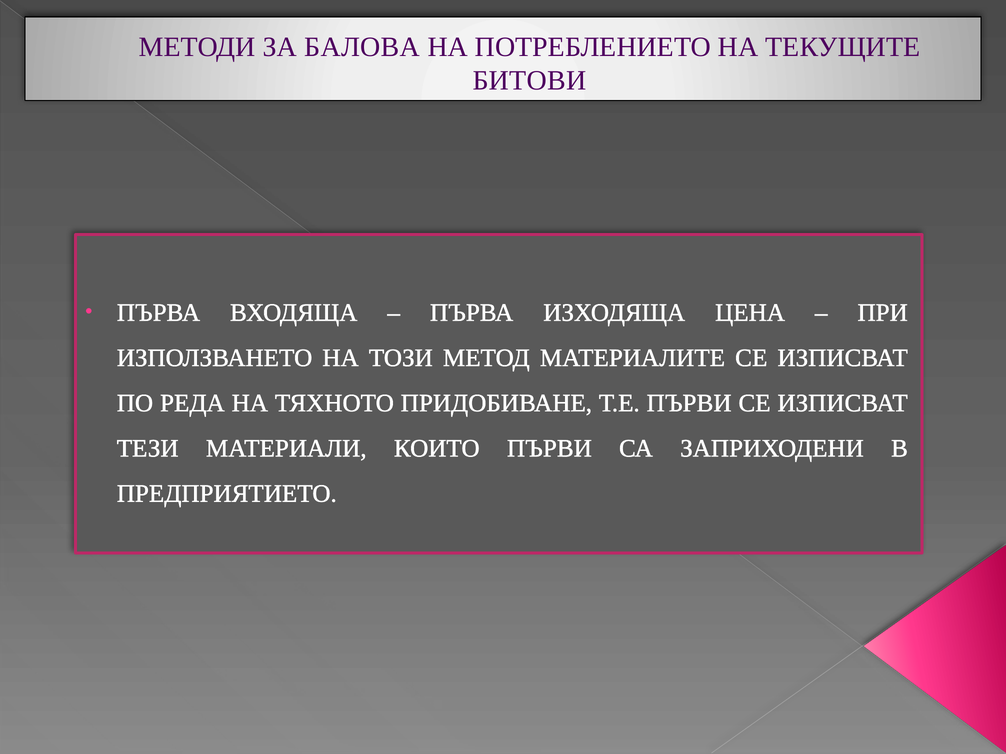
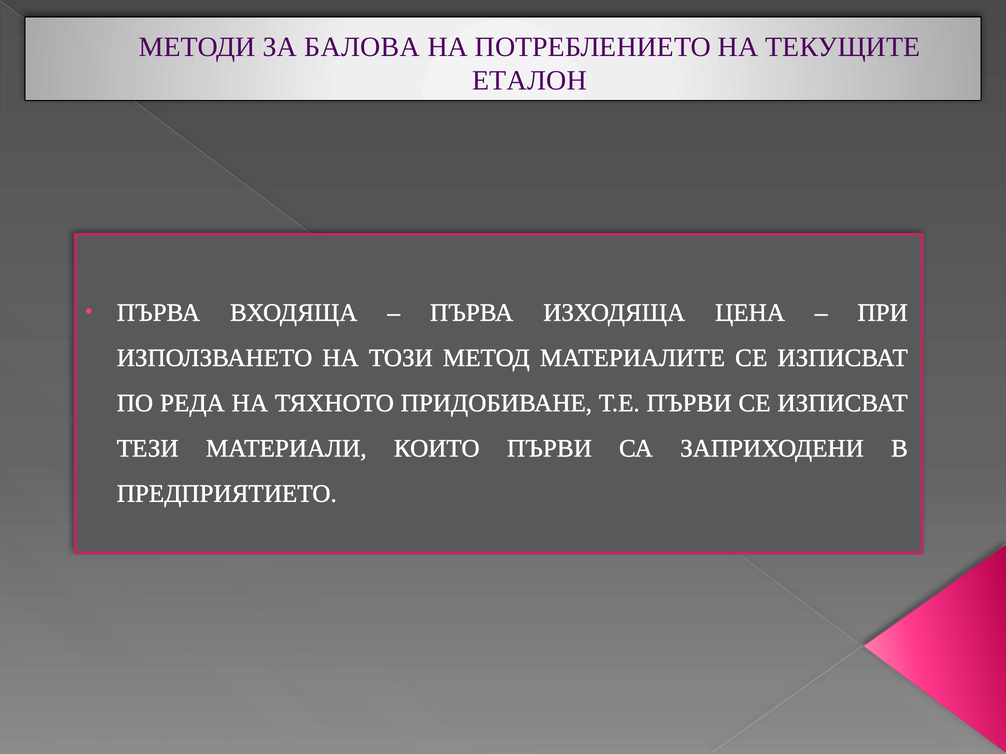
БИТОВИ: БИТОВИ -> ЕТАЛОН (530, 81)
